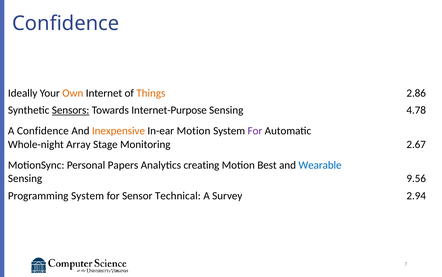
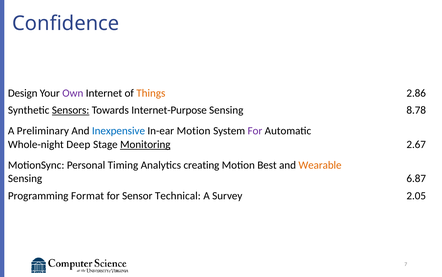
Ideally: Ideally -> Design (23, 93)
Own colour: orange -> purple (73, 93)
4.78: 4.78 -> 8.78 (416, 110)
A Confidence: Confidence -> Preliminary (43, 131)
Inexpensive colour: orange -> blue (118, 131)
Array: Array -> Deep (78, 144)
Monitoring underline: none -> present (145, 144)
Papers: Papers -> Timing (123, 165)
Wearable colour: blue -> orange (320, 165)
9.56: 9.56 -> 6.87 (416, 178)
Programming System: System -> Format (88, 195)
2.94: 2.94 -> 2.05 (416, 195)
